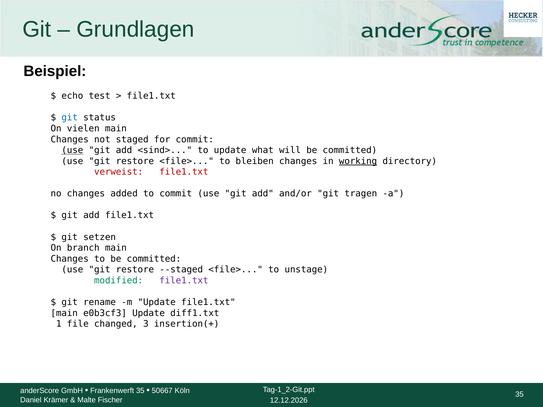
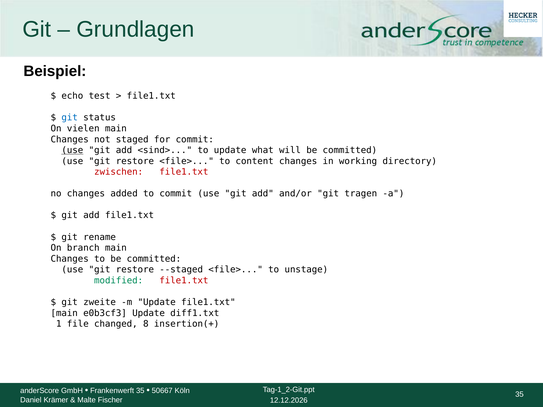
bleiben: bleiben -> content (255, 161)
working underline: present -> none (358, 161)
verweist: verweist -> zwischen (119, 172)
setzen: setzen -> rename (100, 237)
file1.txt colour: purple -> red (184, 281)
rename: rename -> zweite (100, 302)
3: 3 -> 8 (146, 324)
